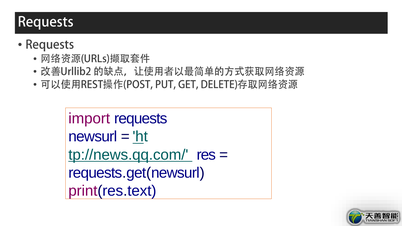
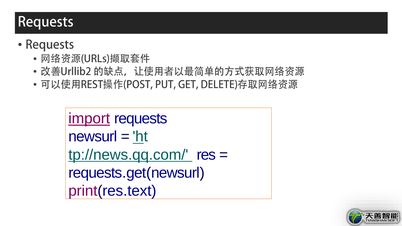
import underline: none -> present (89, 119)
